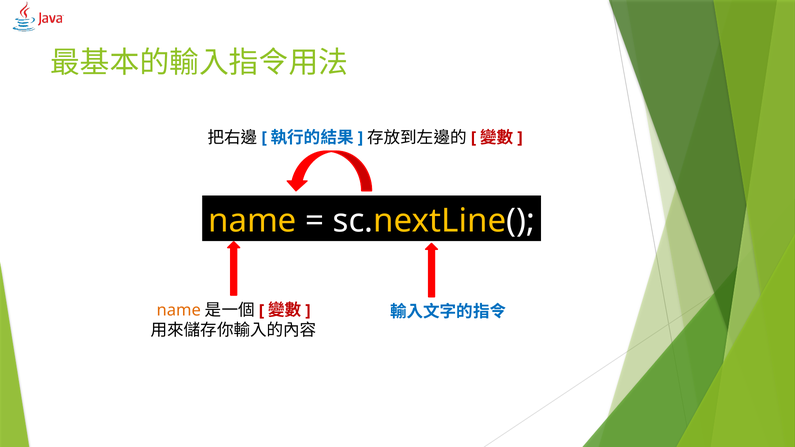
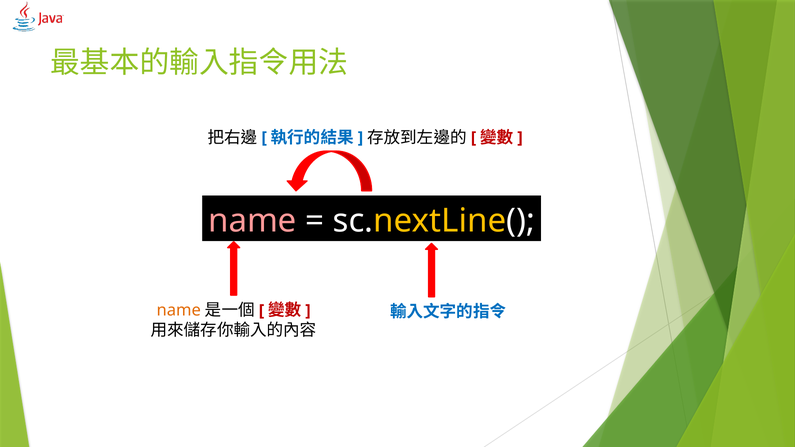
name colour: yellow -> pink (252, 221)
